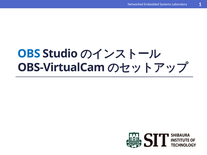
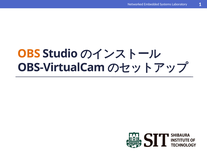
OBS colour: blue -> orange (29, 54)
